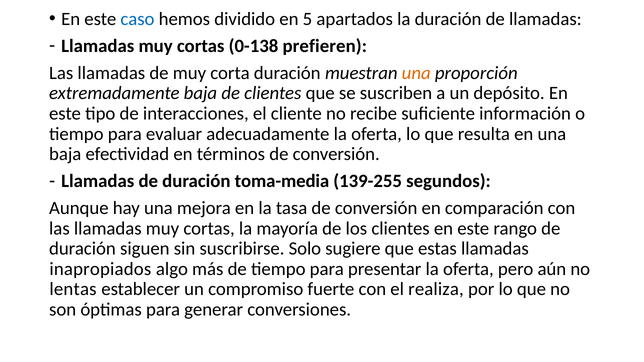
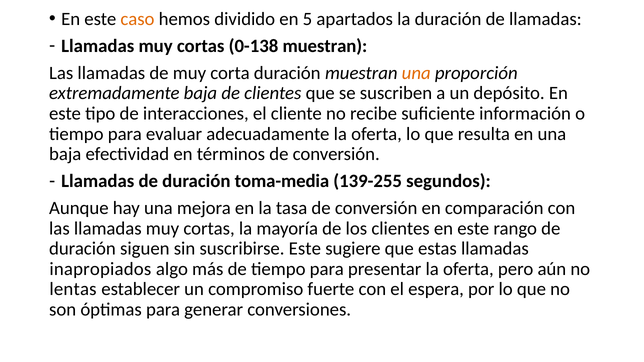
caso colour: blue -> orange (138, 19)
0-138 prefieren: prefieren -> muestran (325, 46)
suscribirse Solo: Solo -> Este (305, 249)
realiza: realiza -> espera (436, 289)
